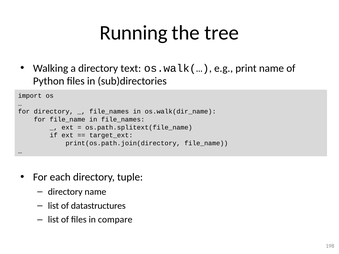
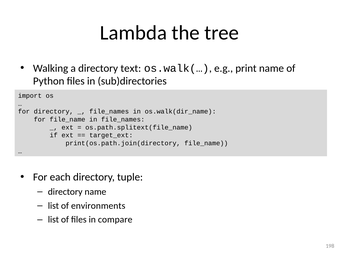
Running: Running -> Lambda (133, 33)
datastructures: datastructures -> environments (98, 206)
